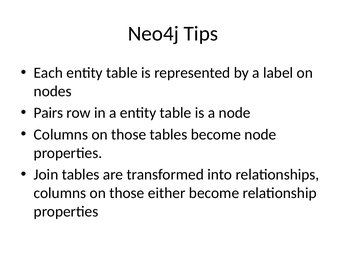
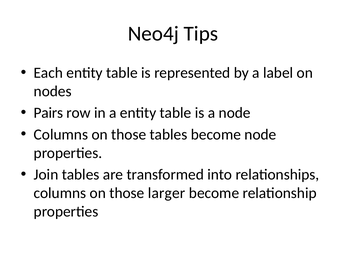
either: either -> larger (167, 193)
